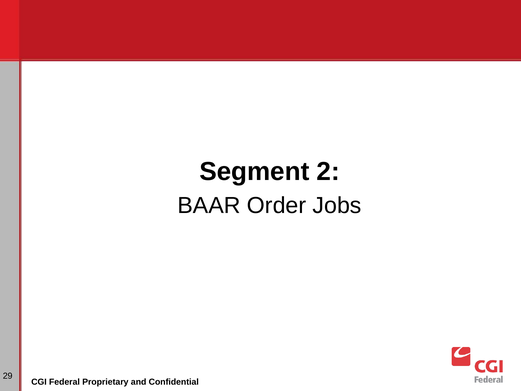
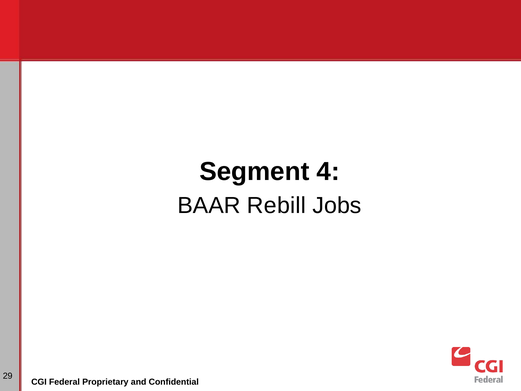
2: 2 -> 4 (328, 172)
Order: Order -> Rebill (276, 205)
